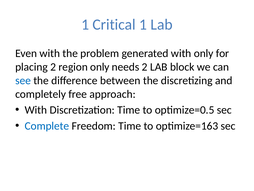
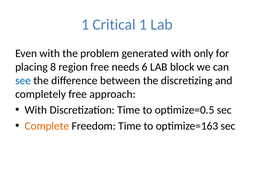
placing 2: 2 -> 8 (53, 67)
region only: only -> free (100, 67)
needs 2: 2 -> 6 (145, 67)
Complete colour: blue -> orange (47, 126)
